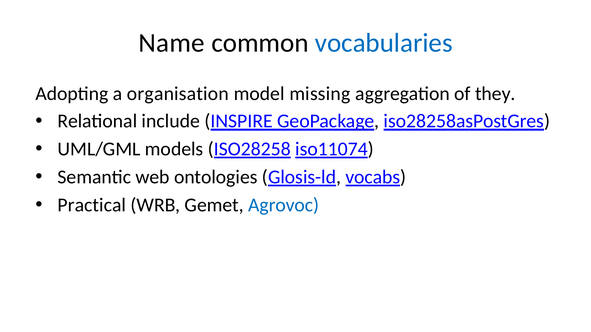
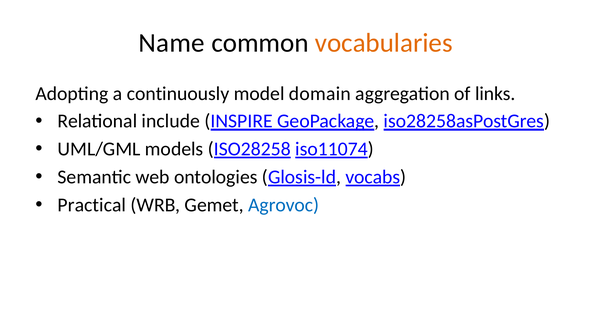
vocabularies colour: blue -> orange (384, 43)
organisation: organisation -> continuously (178, 94)
missing: missing -> domain (320, 94)
they: they -> links (495, 94)
